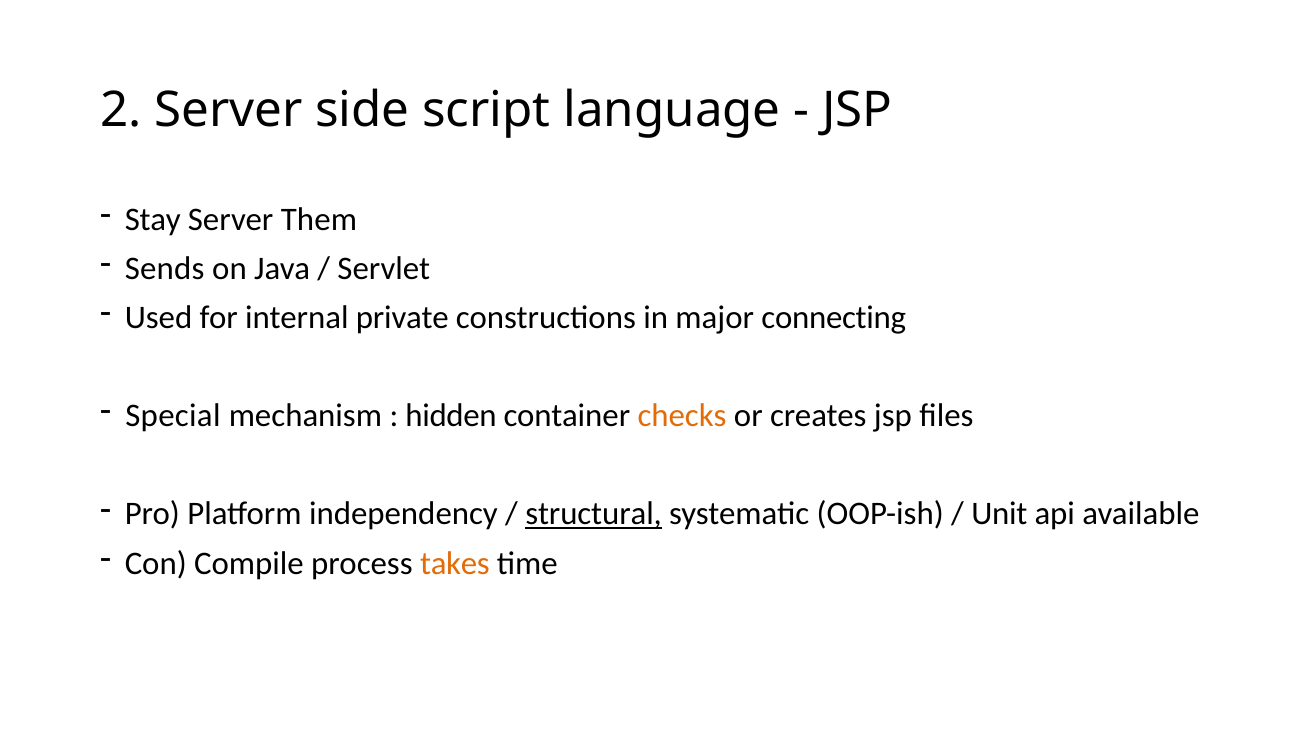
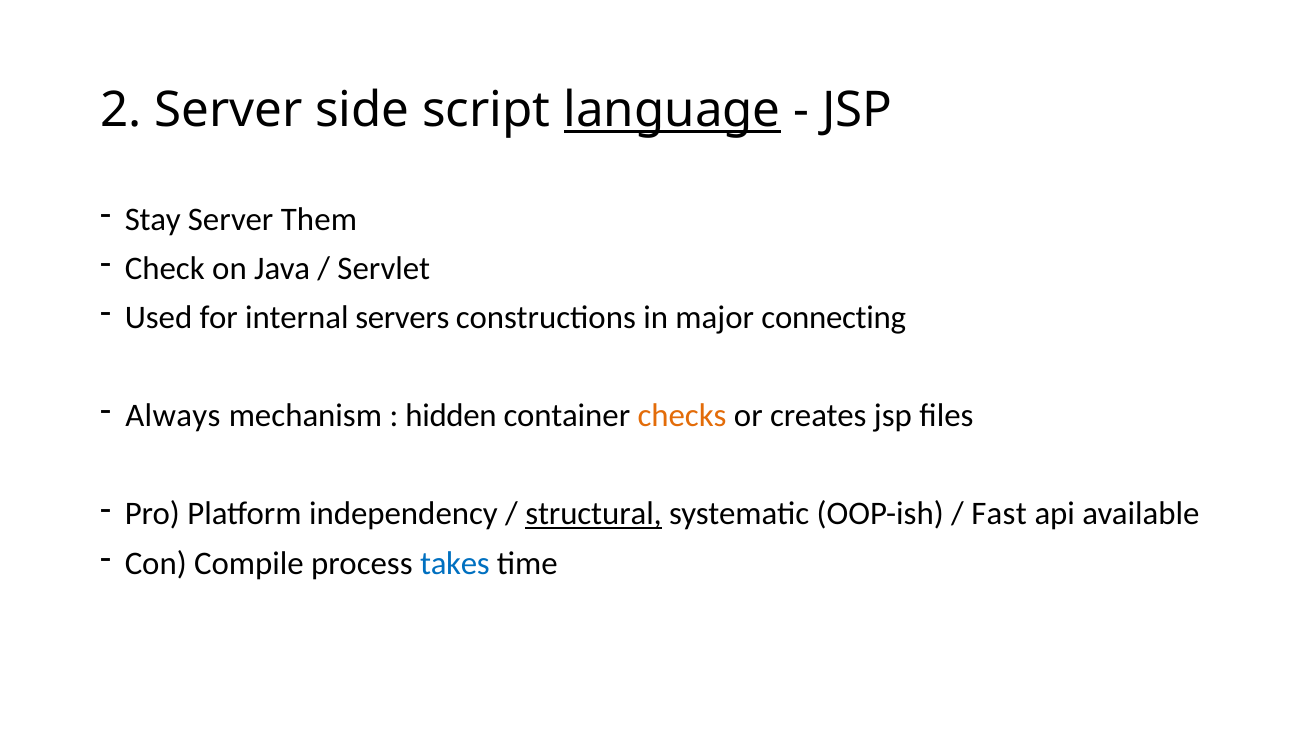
language underline: none -> present (672, 110)
Sends: Sends -> Check (165, 268)
private: private -> servers (402, 318)
Special: Special -> Always (173, 416)
Unit: Unit -> Fast (999, 514)
takes colour: orange -> blue (455, 563)
